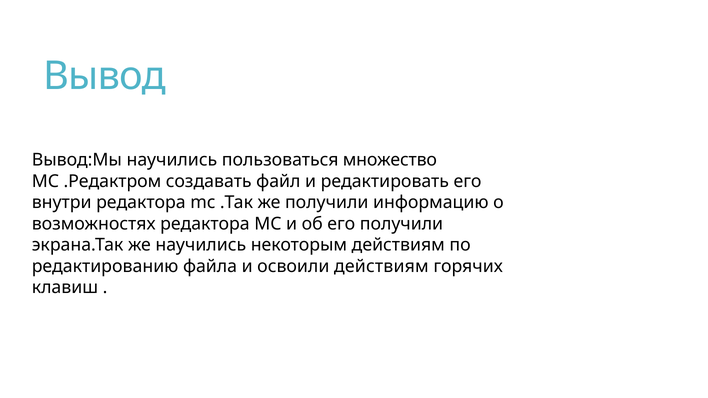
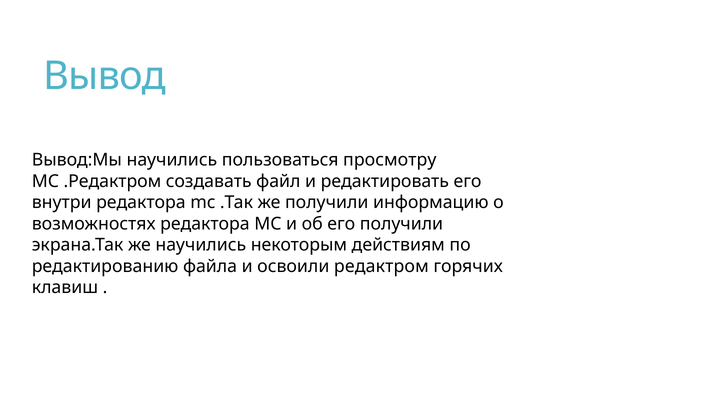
множество: множество -> просмотру (390, 160)
освоили действиям: действиям -> редактром (381, 266)
